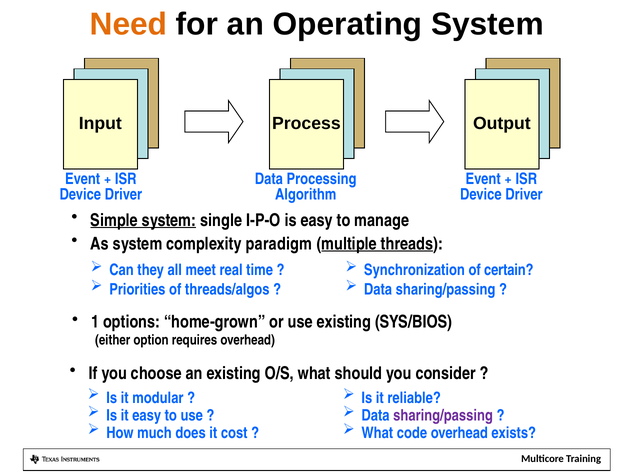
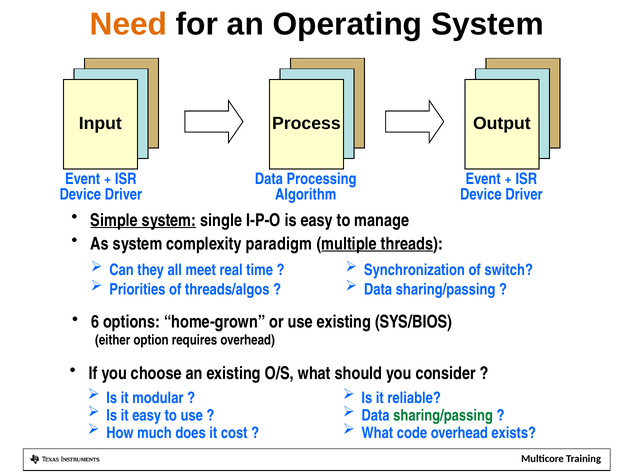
certain: certain -> switch (509, 270)
1: 1 -> 6 (95, 323)
sharing/passing colour: purple -> green (443, 416)
